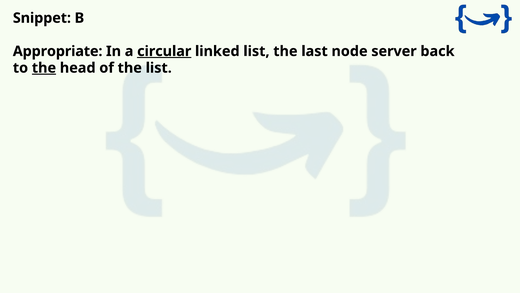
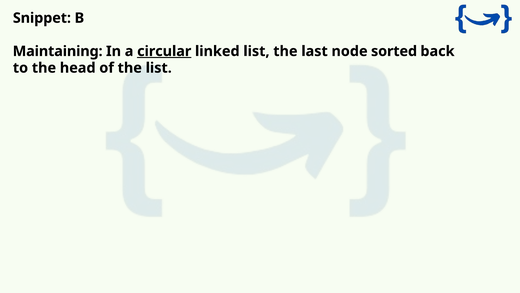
Appropriate: Appropriate -> Maintaining (58, 51)
server: server -> sorted (394, 51)
the underline: present -> none (44, 68)
